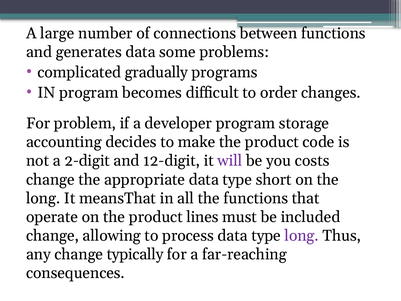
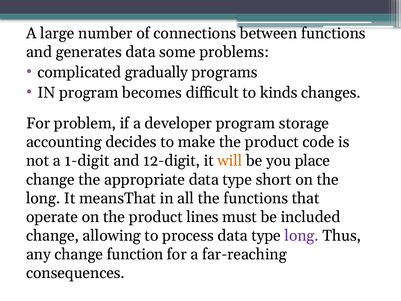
order: order -> kinds (279, 93)
2-digit: 2-digit -> 1-digit (87, 161)
will colour: purple -> orange (230, 161)
costs: costs -> place (312, 161)
typically: typically -> function (135, 254)
